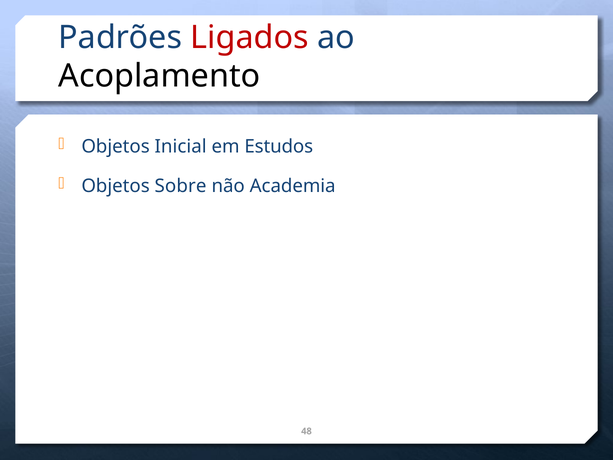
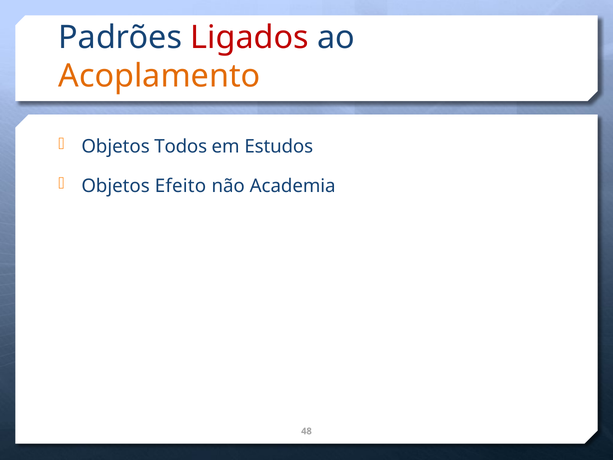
Acoplamento colour: black -> orange (159, 76)
Inicial: Inicial -> Todos (181, 146)
Sobre: Sobre -> Efeito (181, 186)
